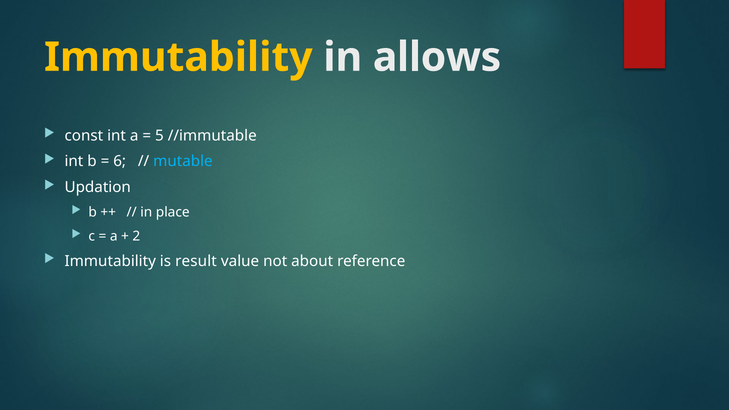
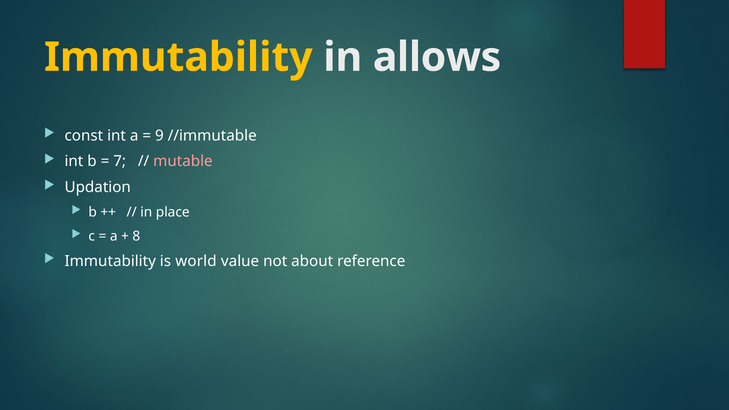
5: 5 -> 9 (159, 136)
6: 6 -> 7 (120, 162)
mutable colour: light blue -> pink (183, 162)
2: 2 -> 8 (136, 236)
result: result -> world (196, 261)
